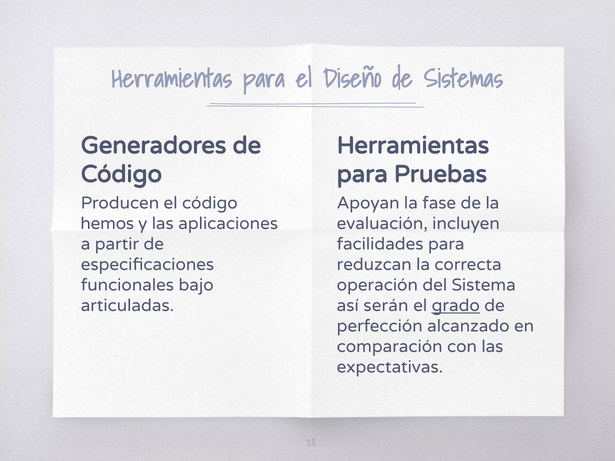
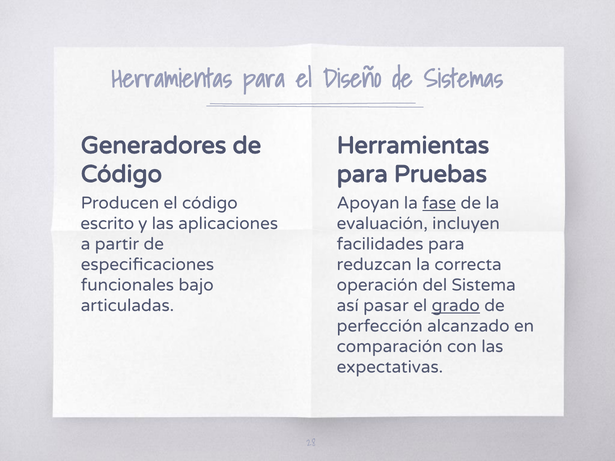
fase underline: none -> present (439, 203)
hemos: hemos -> escrito (107, 224)
serán: serán -> pasar (386, 306)
